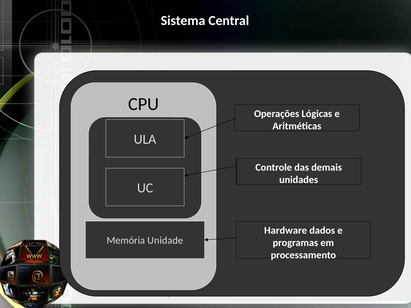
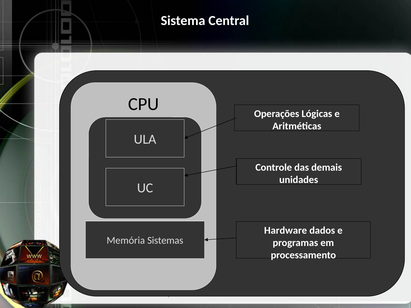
Unidade: Unidade -> Sistemas (165, 241)
